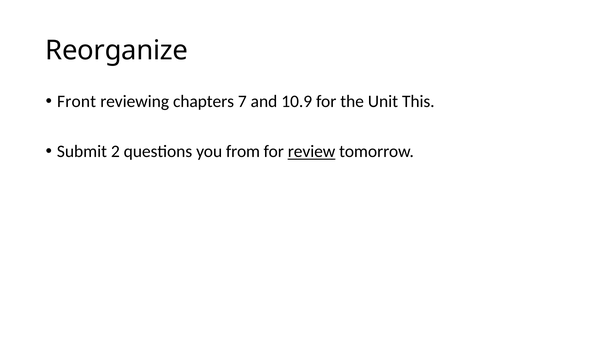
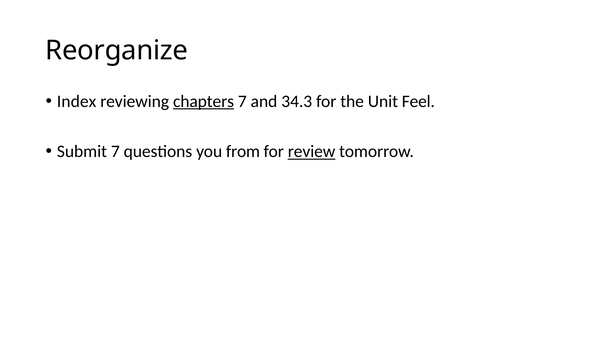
Front: Front -> Index (77, 101)
chapters underline: none -> present (204, 101)
10.9: 10.9 -> 34.3 (297, 101)
This: This -> Feel (418, 101)
Submit 2: 2 -> 7 (115, 152)
